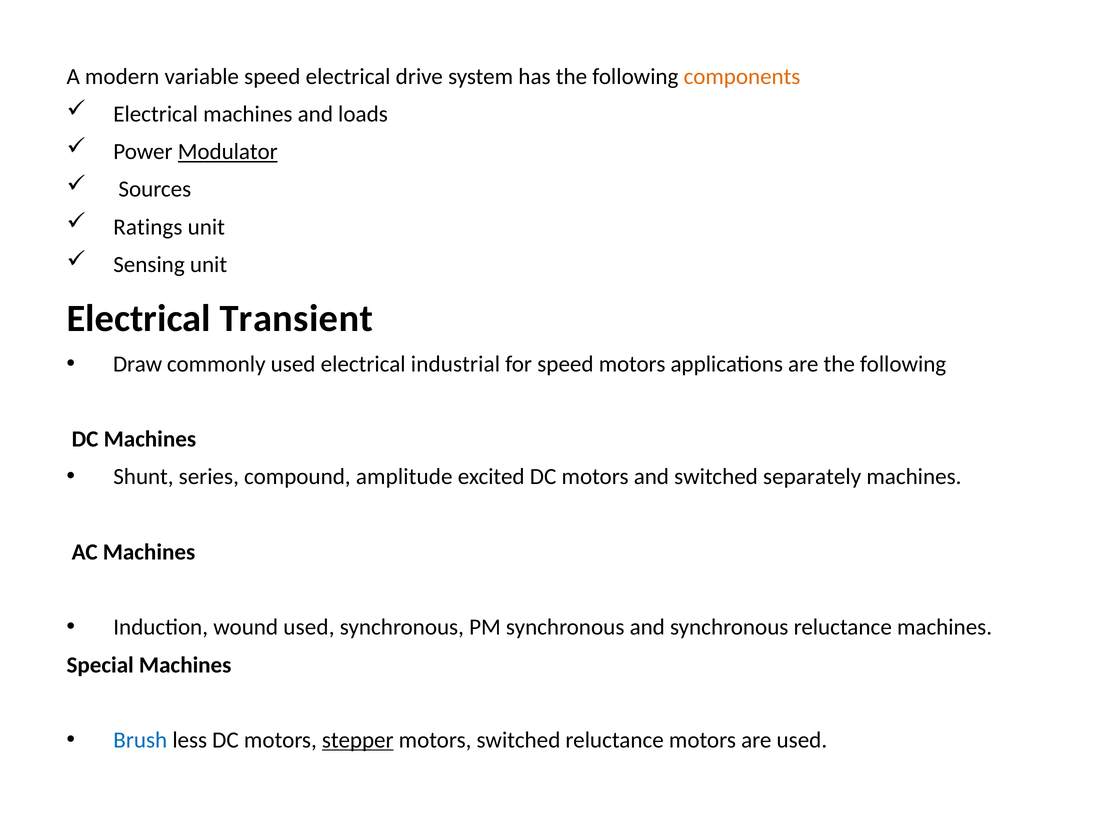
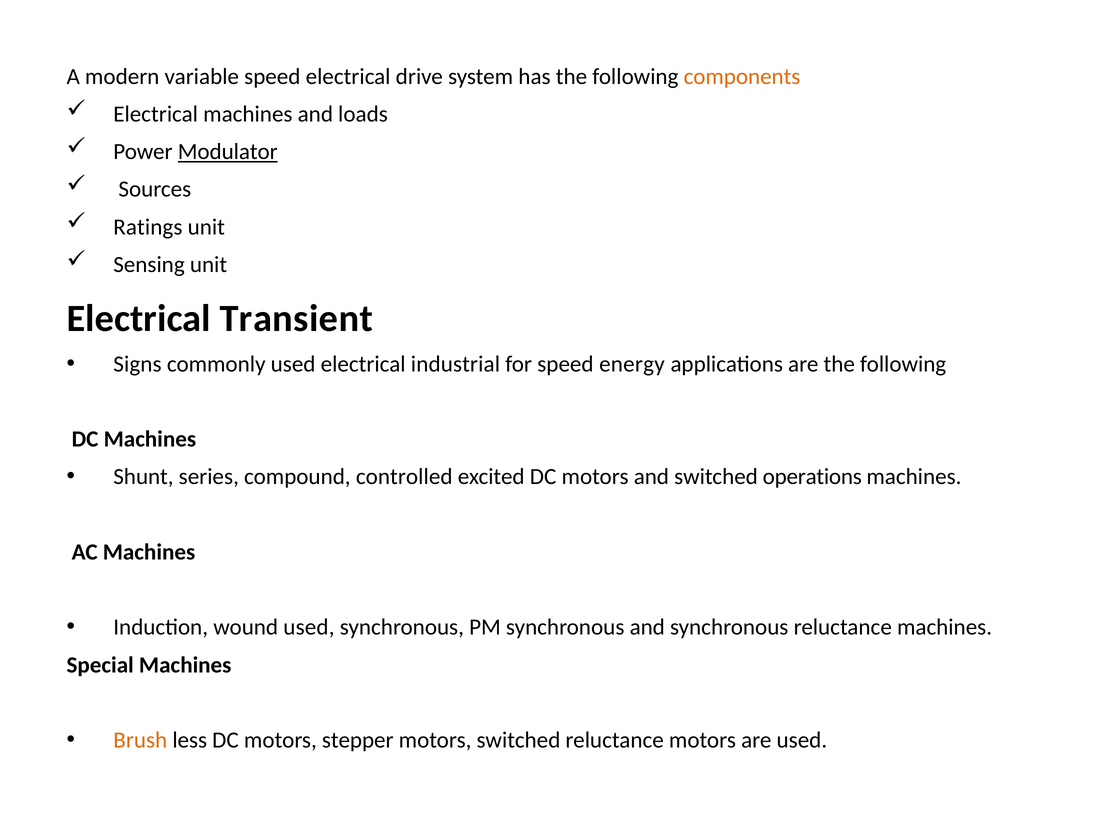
Draw: Draw -> Signs (137, 364)
speed motors: motors -> energy (632, 364)
amplitude: amplitude -> controlled (404, 477)
separately: separately -> operations (812, 477)
Brush colour: blue -> orange (140, 740)
stepper underline: present -> none (358, 740)
